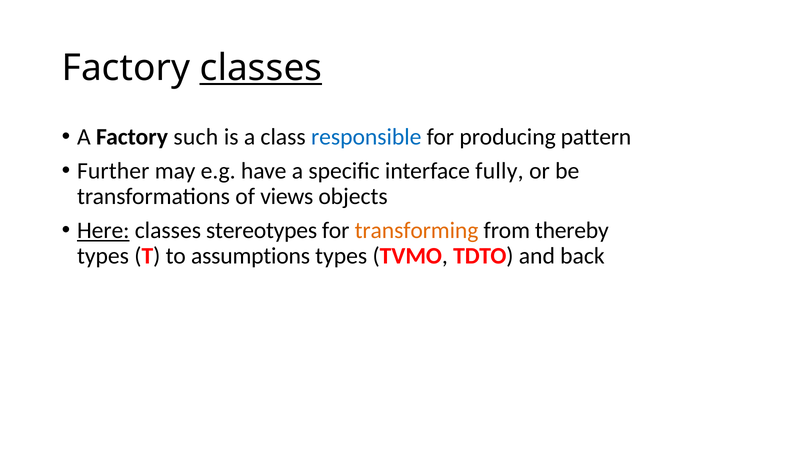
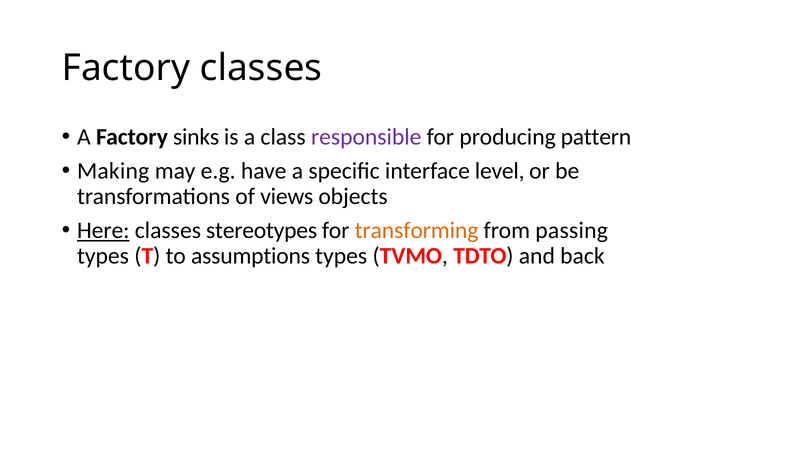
classes underline: present -> none (261, 68)
such: such -> sinks (196, 137)
responsible colour: blue -> purple (366, 137)
Further: Further -> Making (113, 171)
fully: fully -> level (500, 171)
thereby: thereby -> passing (572, 231)
